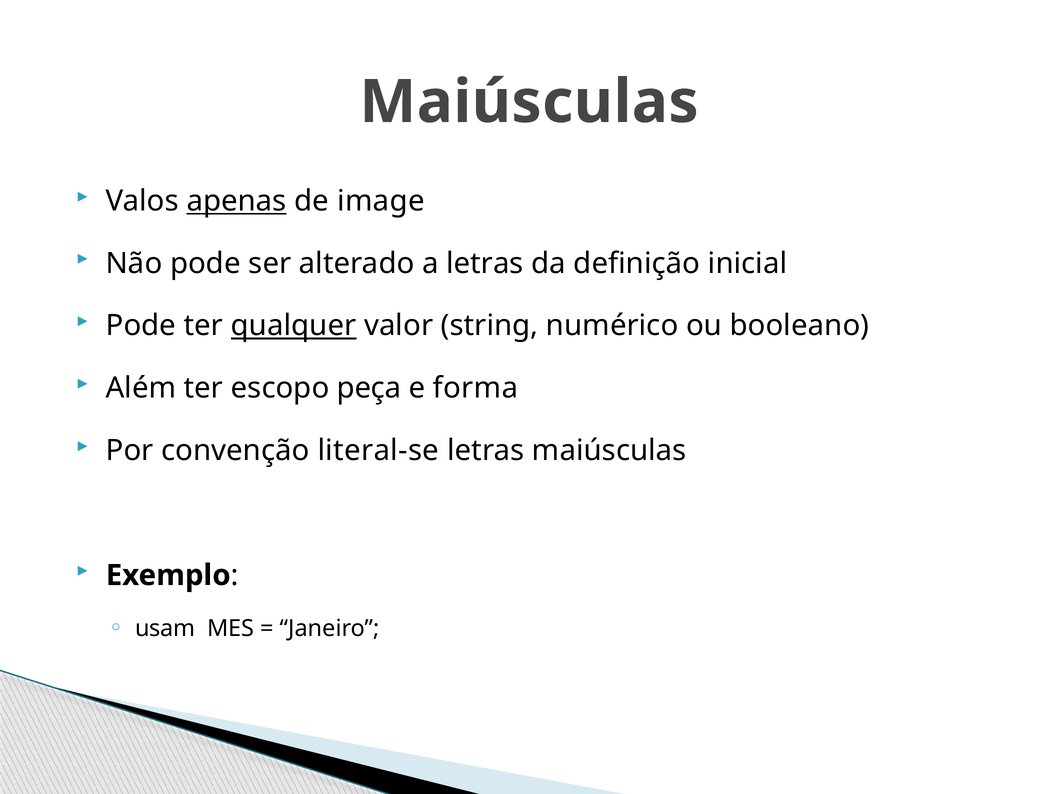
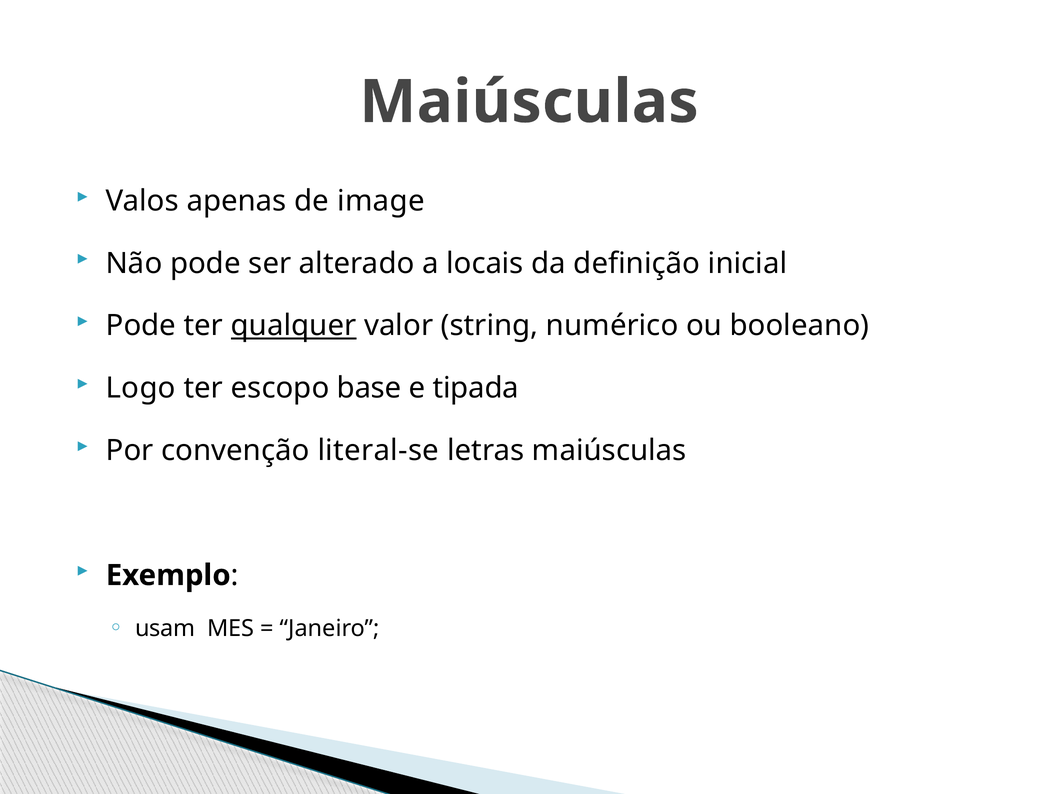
apenas underline: present -> none (237, 201)
a letras: letras -> locais (485, 263)
Além: Além -> Logo (141, 388)
peça: peça -> base (369, 388)
forma: forma -> tipada (476, 388)
